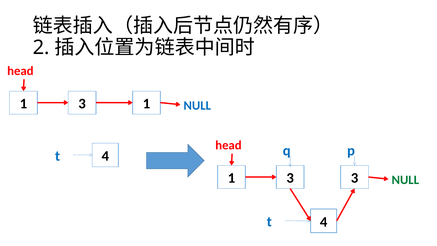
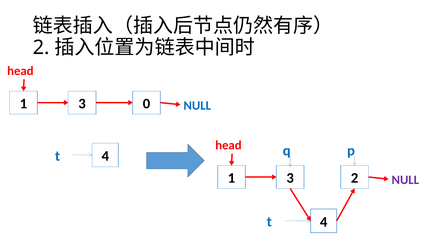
3 1: 1 -> 0 (146, 104)
3 3: 3 -> 2 (355, 178)
NULL colour: green -> purple (405, 180)
